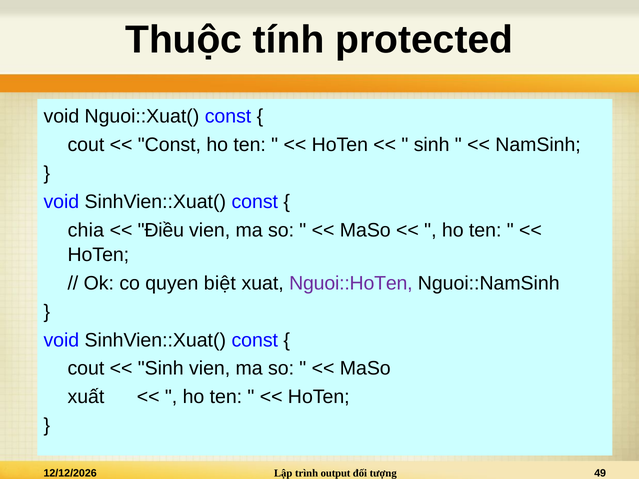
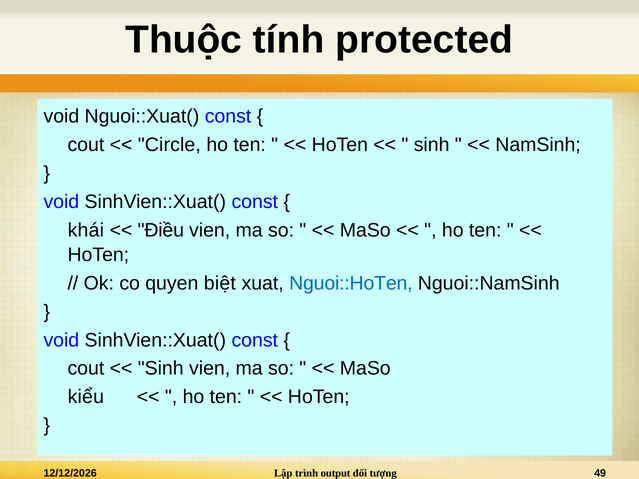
Const: Const -> Circle (169, 145)
chia: chia -> khái (86, 230)
Nguoi::HoTen colour: purple -> blue (351, 283)
xuất: xuất -> kiểu (86, 397)
